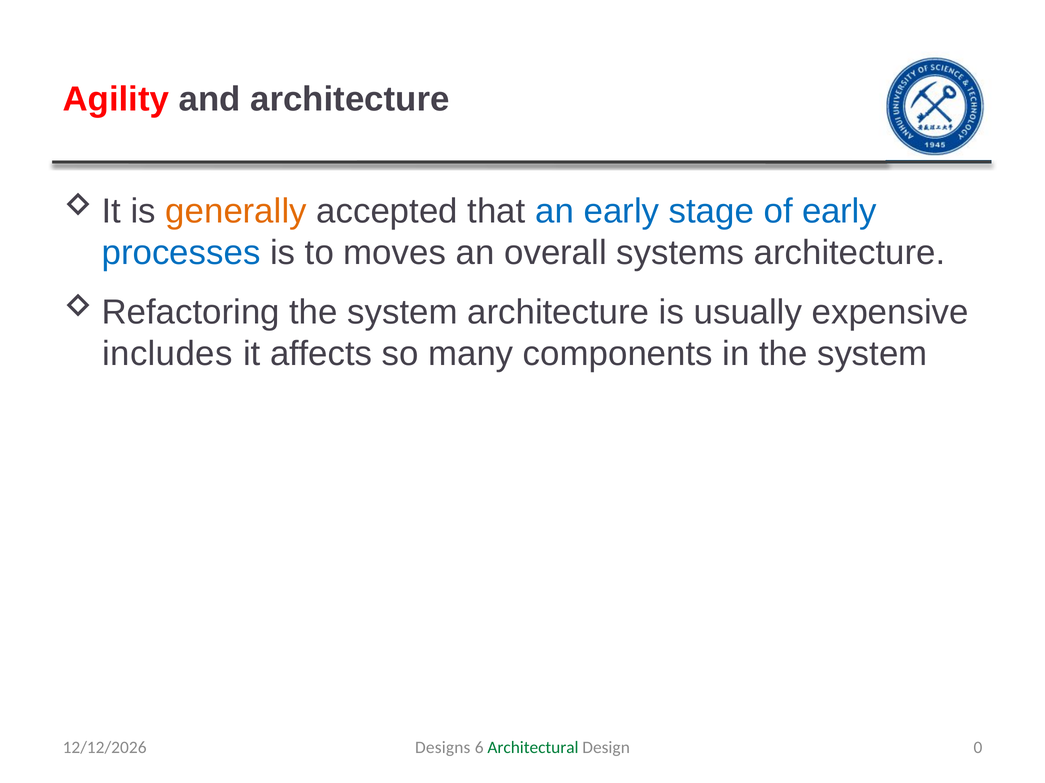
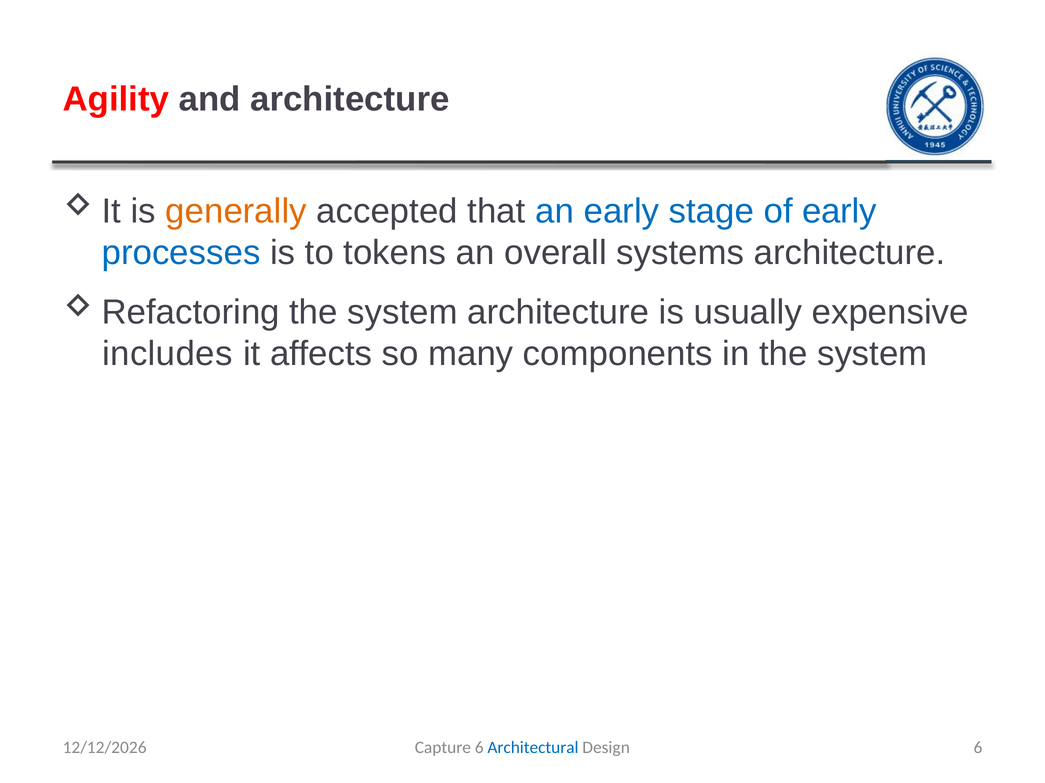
moves: moves -> tokens (395, 253)
Designs: Designs -> Capture (443, 748)
Architectural colour: green -> blue (533, 748)
Design 0: 0 -> 6 (978, 748)
